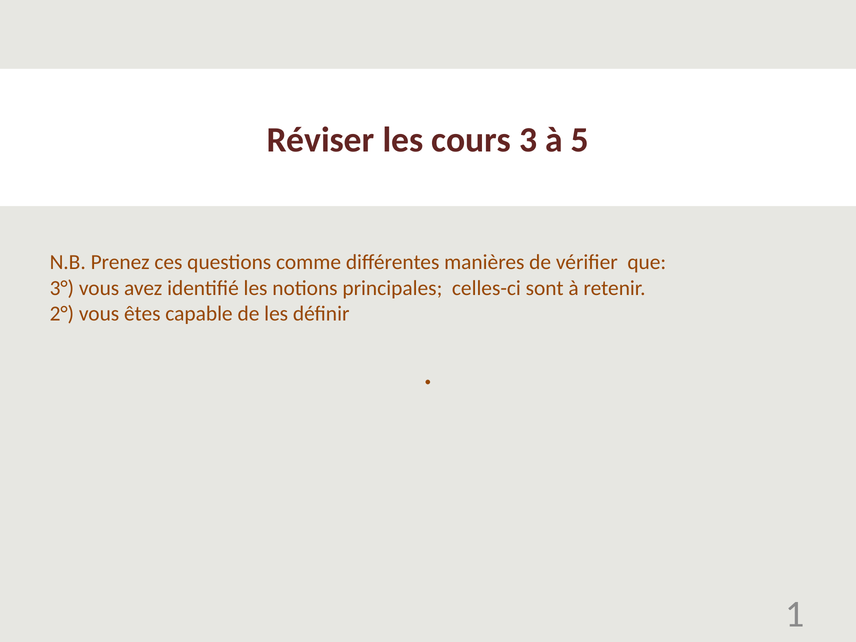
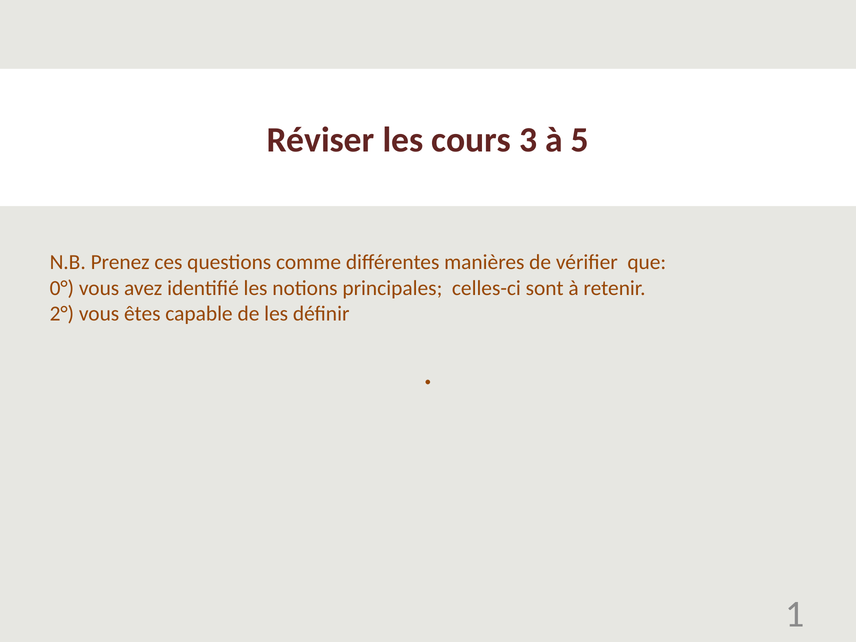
3°: 3° -> 0° (62, 288)
